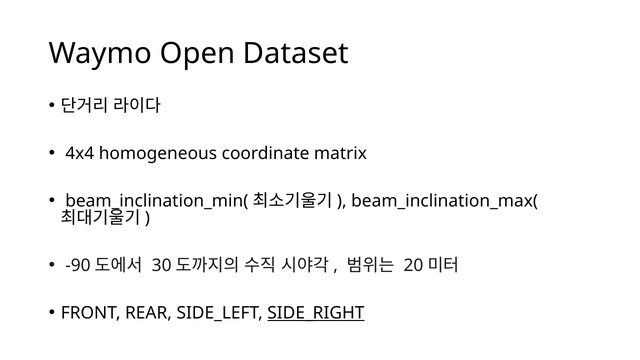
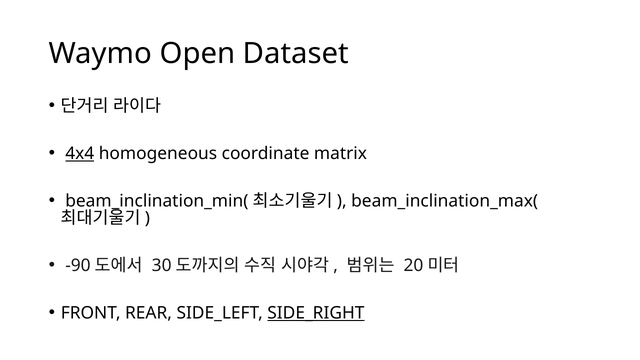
4x4 underline: none -> present (80, 154)
